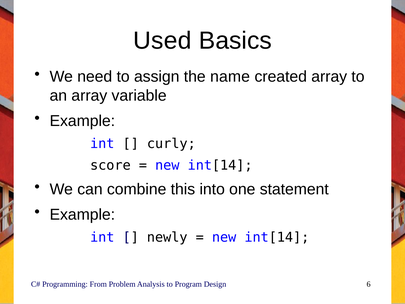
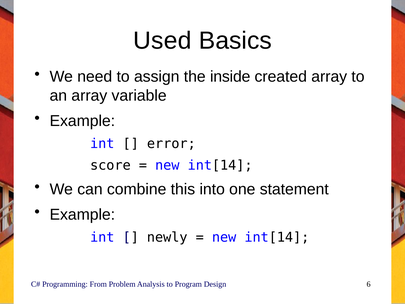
name: name -> inside (230, 77)
curly: curly -> error (171, 144)
